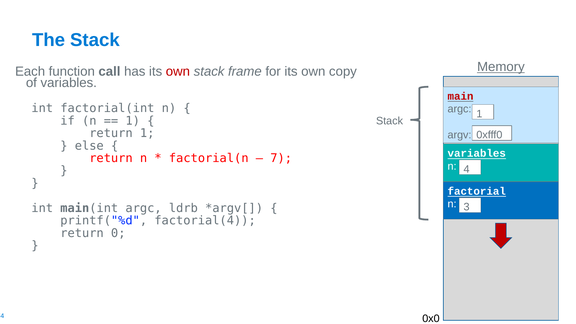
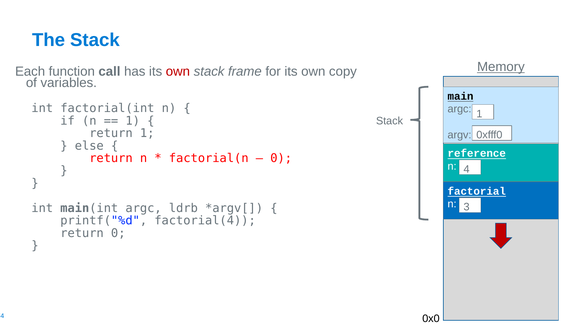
main colour: red -> black (461, 96)
variables: variables -> reference (477, 153)
7: 7 -> 0 (281, 158)
